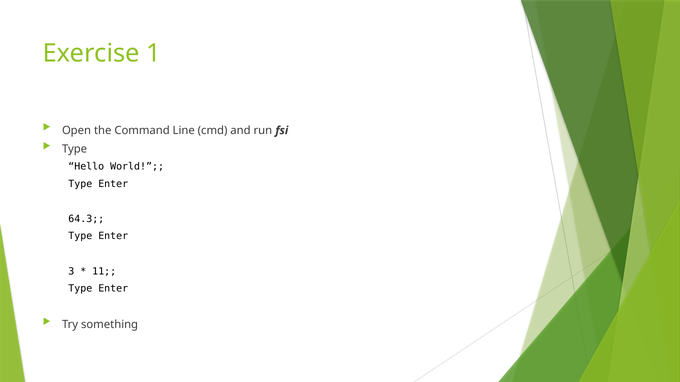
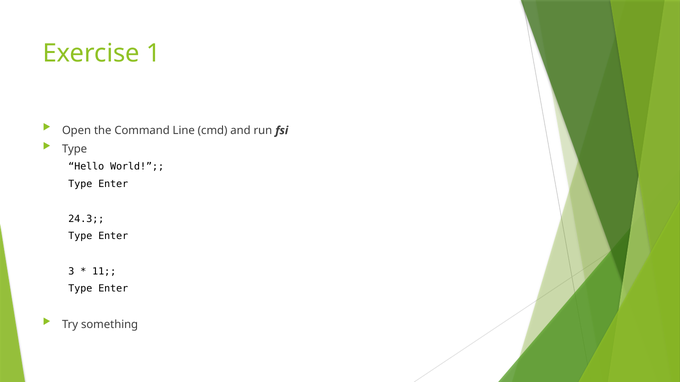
64.3: 64.3 -> 24.3 (86, 219)
